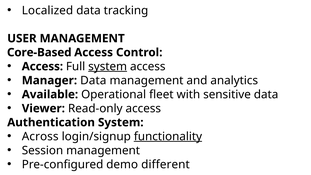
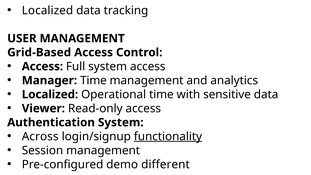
Core-Based: Core-Based -> Grid-Based (39, 52)
system underline: present -> none (108, 66)
Manager Data: Data -> Time (93, 80)
Available: Available -> Localized (50, 94)
Operational fleet: fleet -> time (161, 94)
